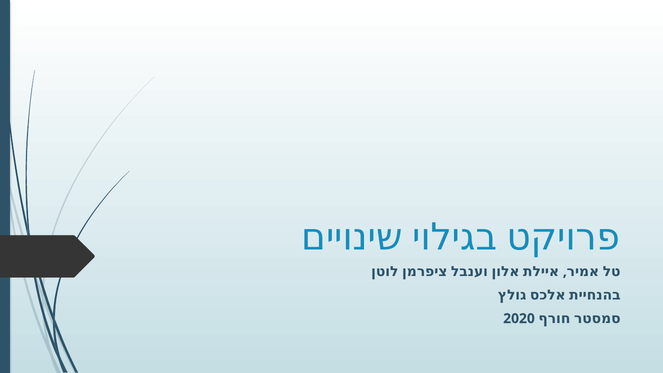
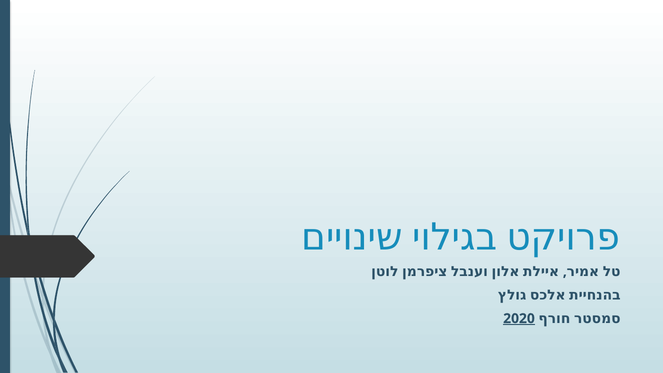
2020 underline: none -> present (519, 319)
